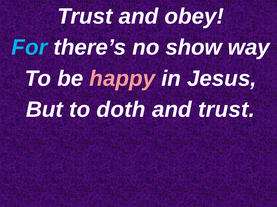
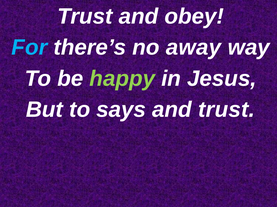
show: show -> away (194, 48)
happy colour: pink -> light green (122, 79)
doth: doth -> says (121, 110)
